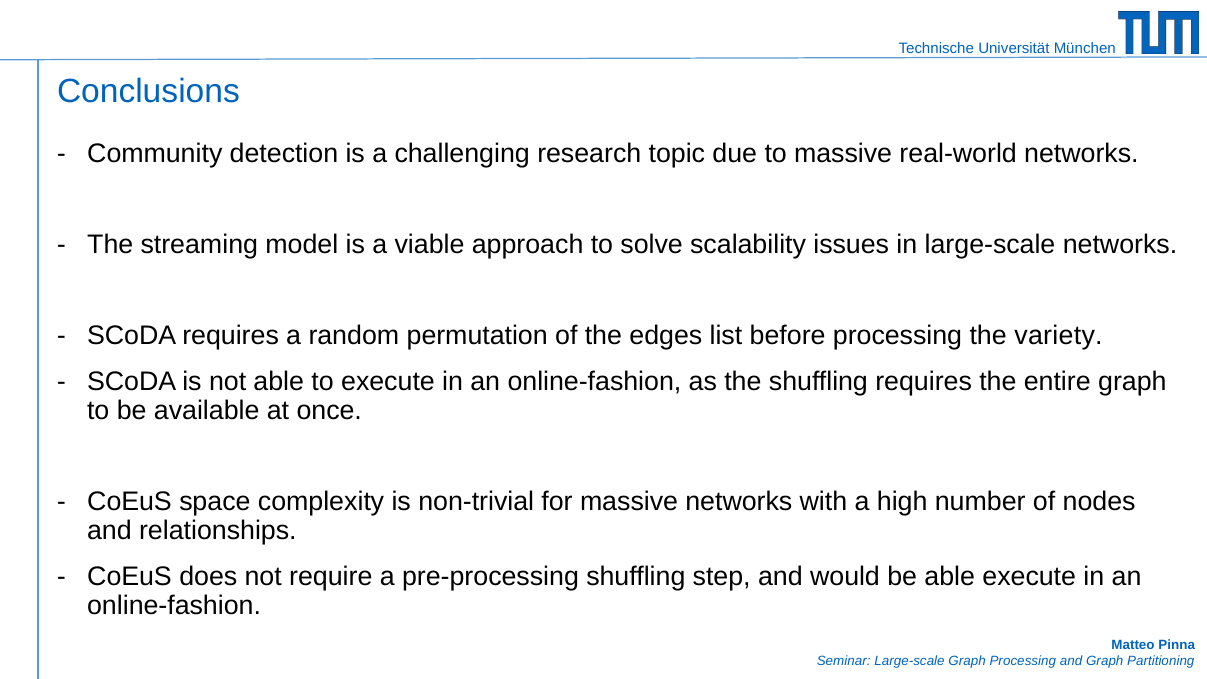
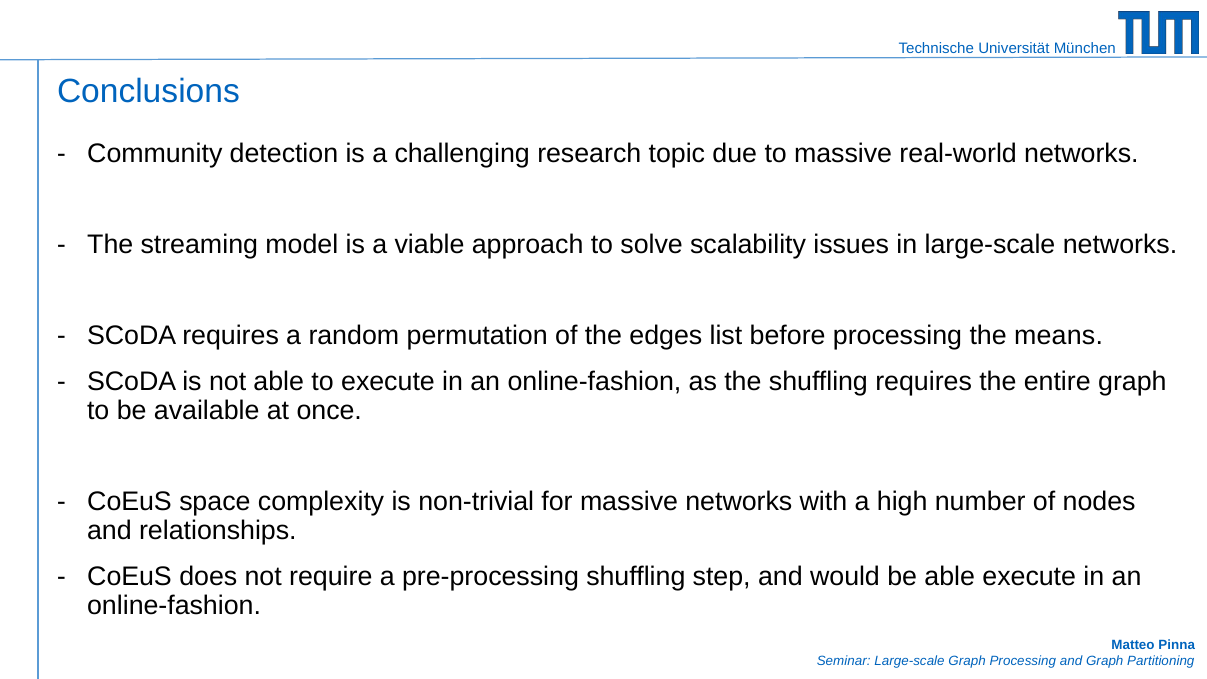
variety: variety -> means (1059, 336)
